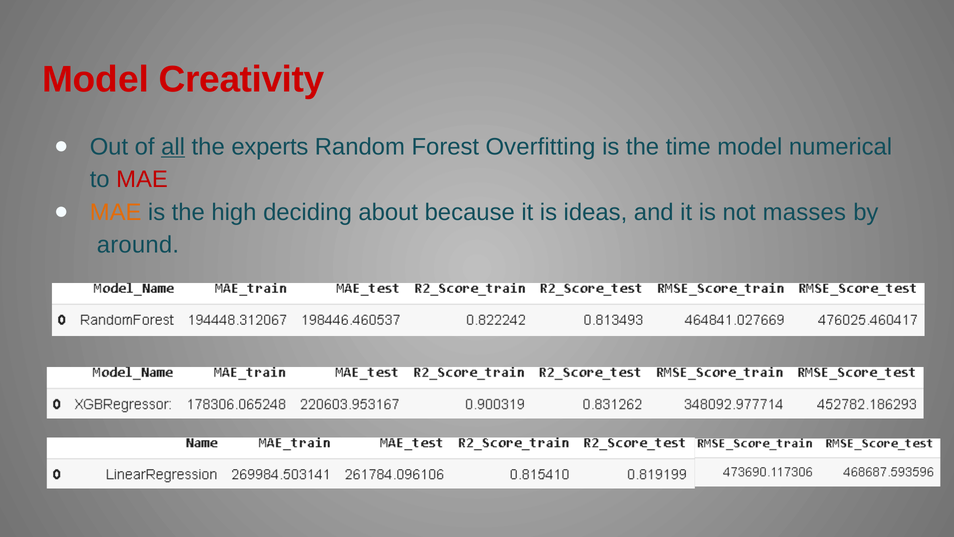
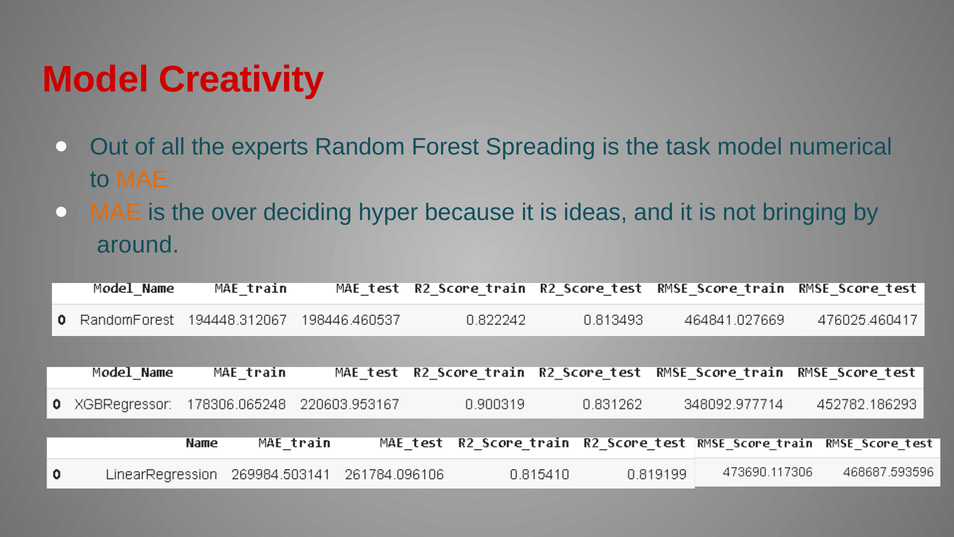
all underline: present -> none (173, 147)
Overfitting: Overfitting -> Spreading (540, 147)
time: time -> task (688, 147)
MAE colour: red -> orange (142, 180)
high: high -> over (234, 212)
about: about -> hyper (388, 212)
masses: masses -> bringing (805, 212)
